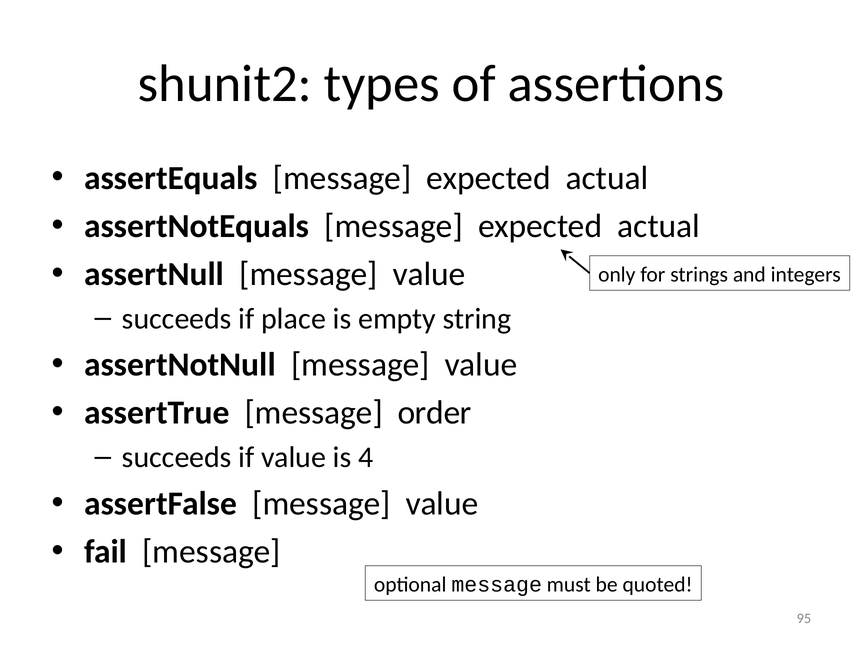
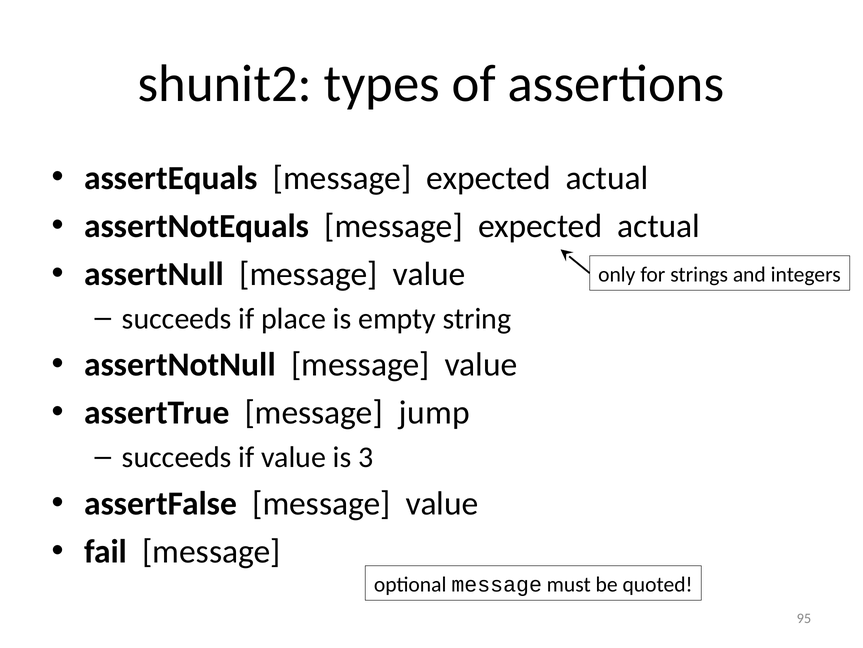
order: order -> jump (434, 412)
4: 4 -> 3 (366, 457)
